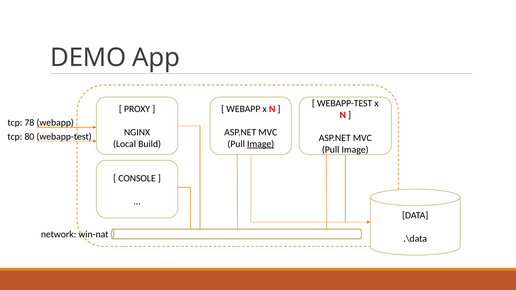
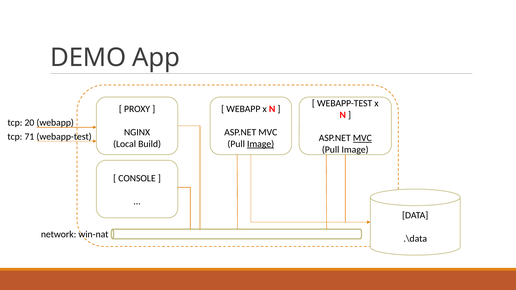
78: 78 -> 20 (29, 123)
80: 80 -> 71 (29, 137)
MVC underline: none -> present (362, 138)
